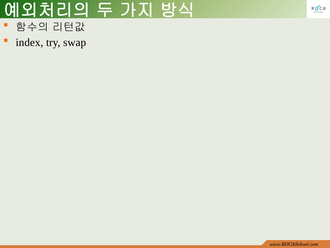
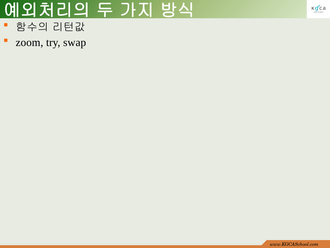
index: index -> zoom (29, 42)
